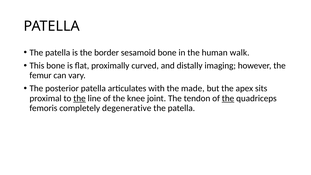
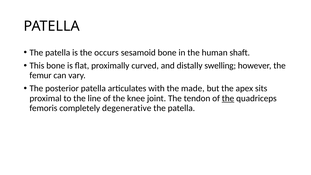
border: border -> occurs (106, 53)
walk: walk -> shaft (240, 53)
imaging: imaging -> swelling (220, 66)
the underline: present -> none (79, 98)
